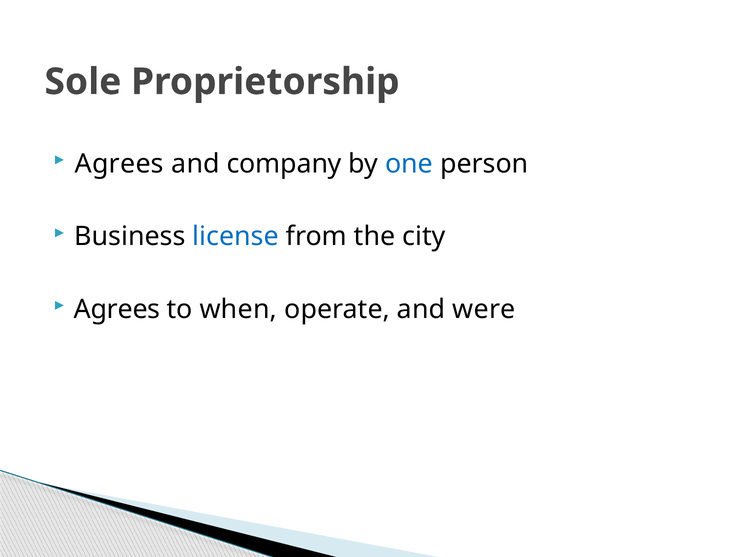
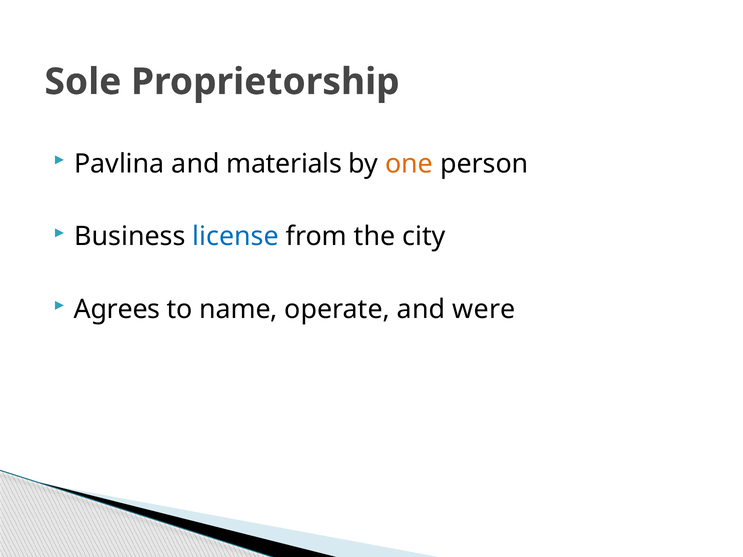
Agrees: Agrees -> Pavlina (119, 164)
company: company -> materials (284, 164)
one colour: blue -> orange (409, 164)
when: when -> name (239, 309)
